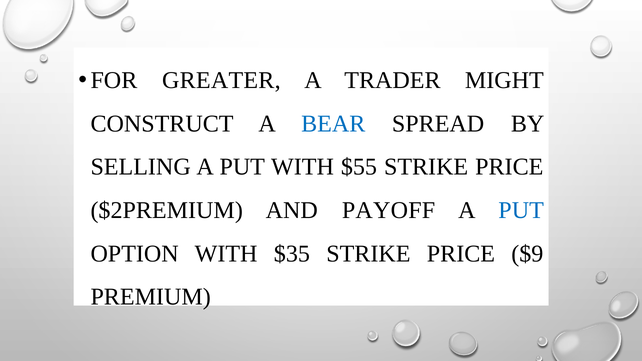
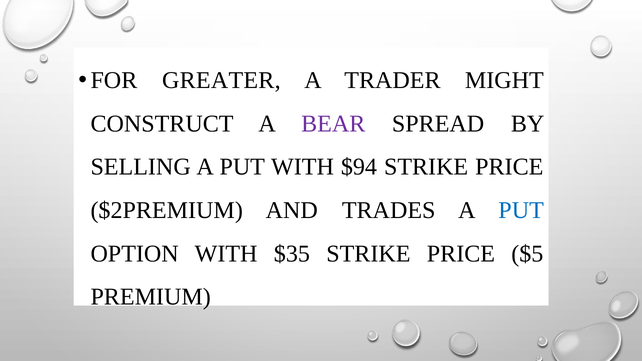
BEAR colour: blue -> purple (333, 124)
$55: $55 -> $94 (359, 167)
PAYOFF: PAYOFF -> TRADES (389, 210)
$9: $9 -> $5 (527, 254)
